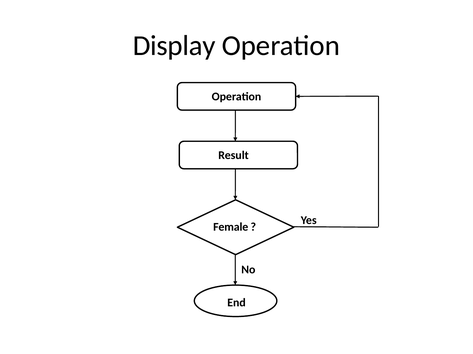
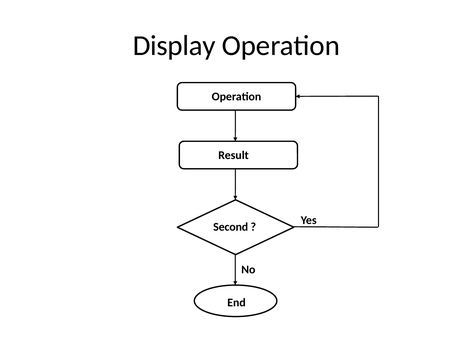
Female: Female -> Second (231, 228)
